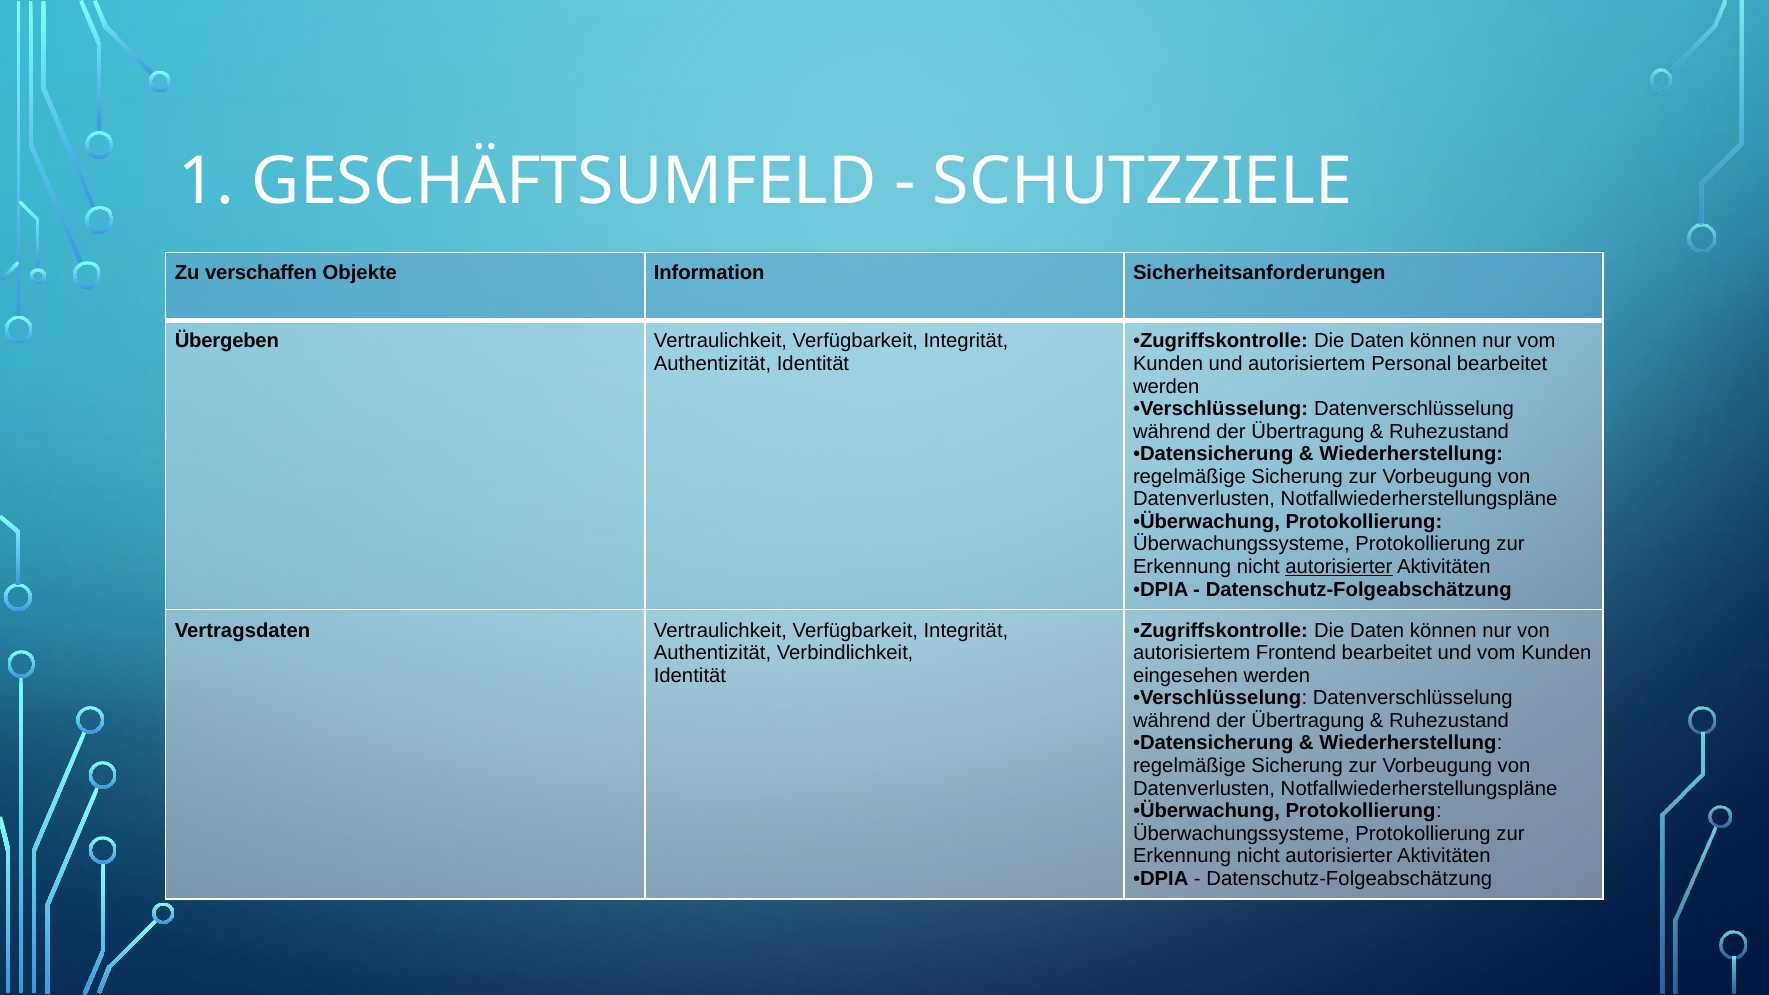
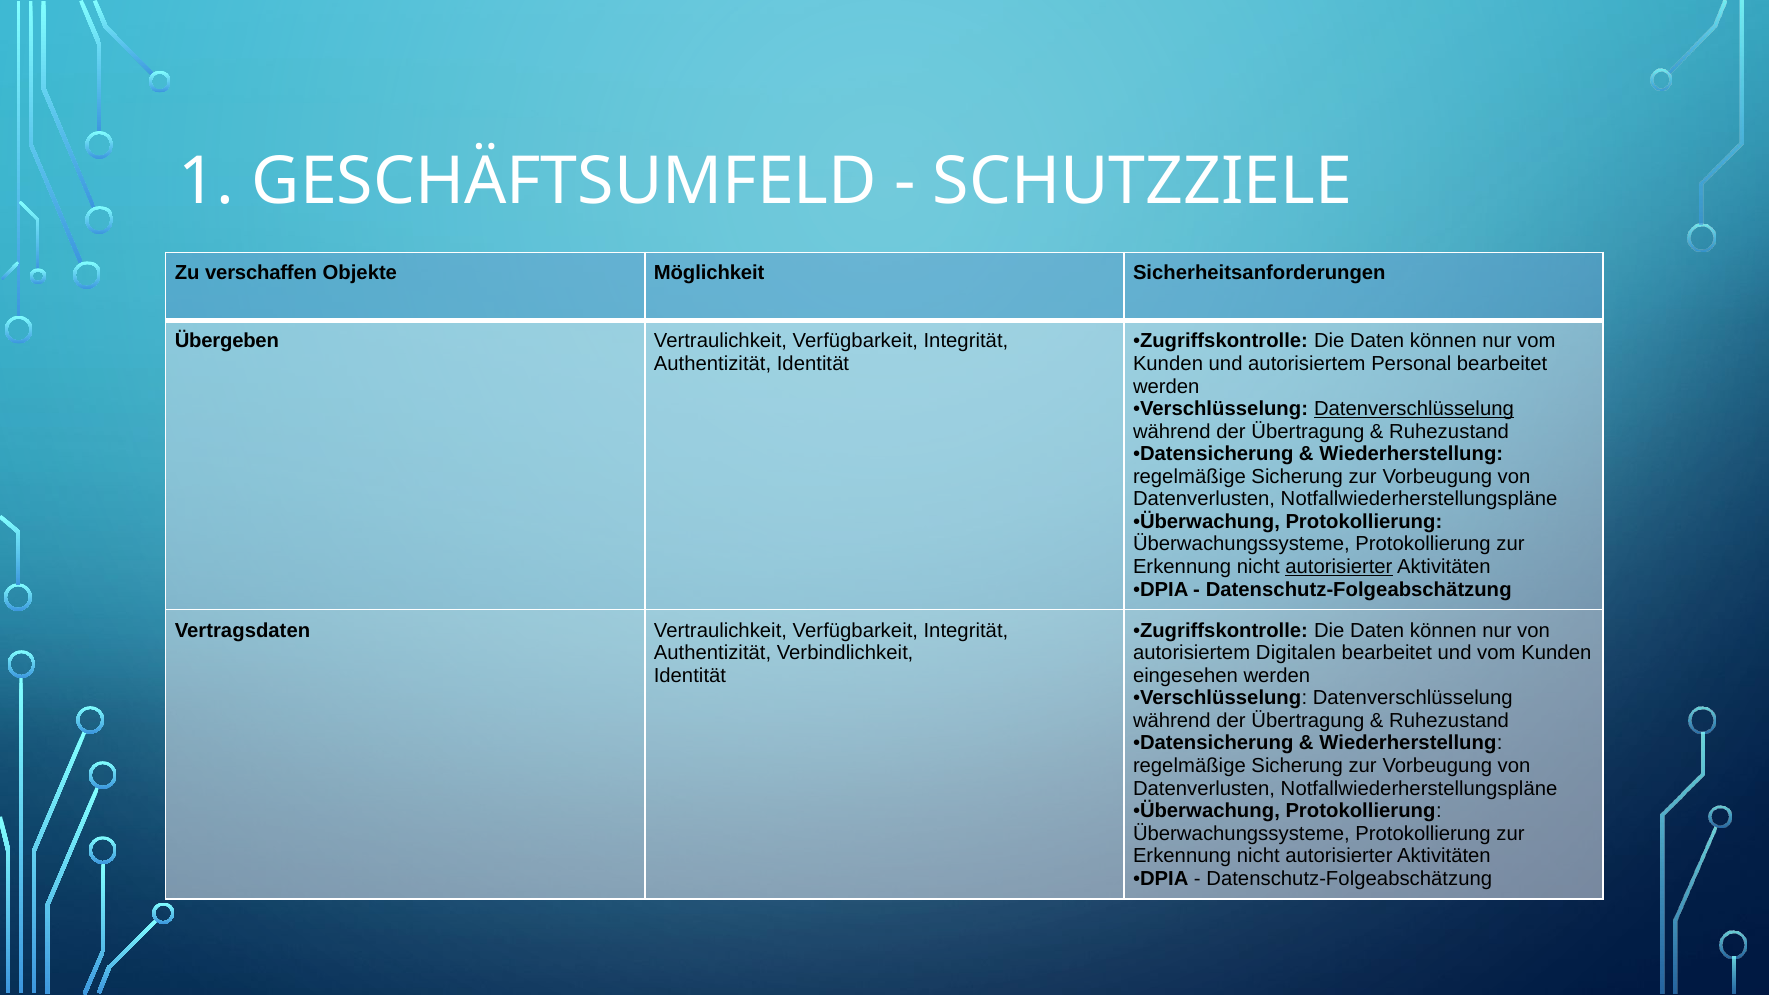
Information: Information -> Möglichkeit (709, 273)
Datenverschlüsselung underline: none -> present (1414, 409)
Frontend: Frontend -> Digitalen (1296, 653)
